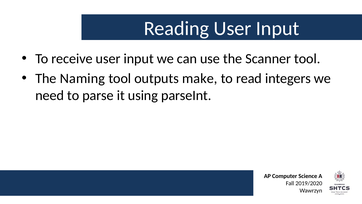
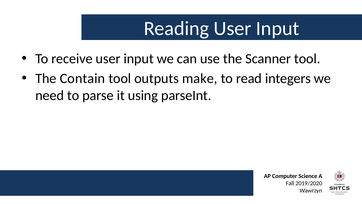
Naming: Naming -> Contain (82, 78)
